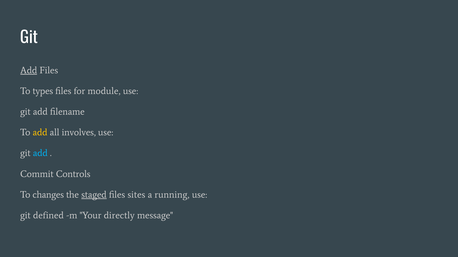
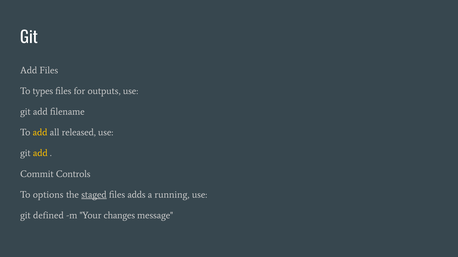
Add underline: present -> none (29, 70)
module: module -> outputs (104, 91)
involves: involves -> released (79, 133)
add colour: light blue -> yellow (40, 154)
changes: changes -> options (48, 195)
sites: sites -> adds (136, 195)
directly: directly -> changes (119, 216)
